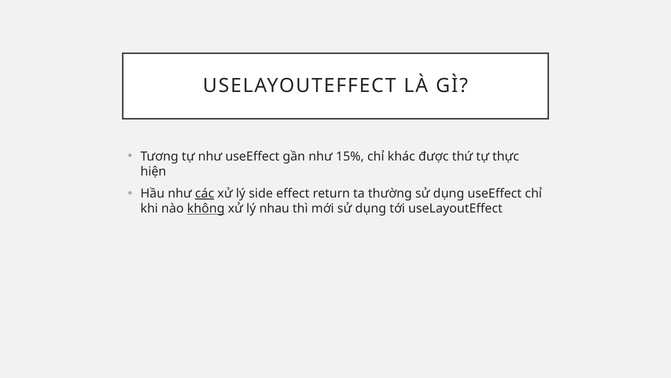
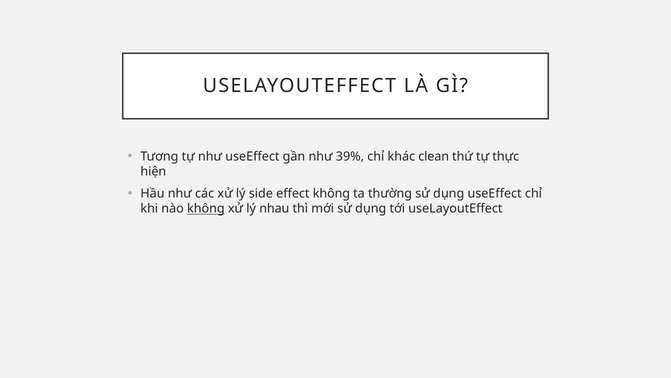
15%: 15% -> 39% (350, 156)
được: được -> clean (434, 156)
các underline: present -> none (205, 193)
effect return: return -> không (331, 193)
